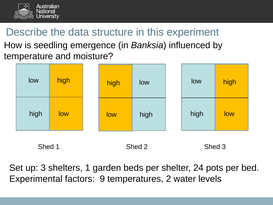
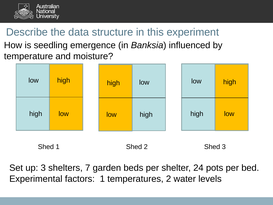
shelters 1: 1 -> 7 (88, 168)
factors 9: 9 -> 1 (102, 179)
